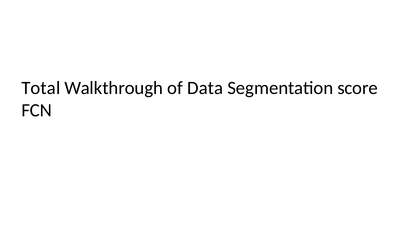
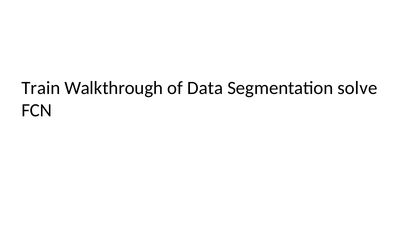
Total: Total -> Train (41, 88)
score: score -> solve (357, 88)
